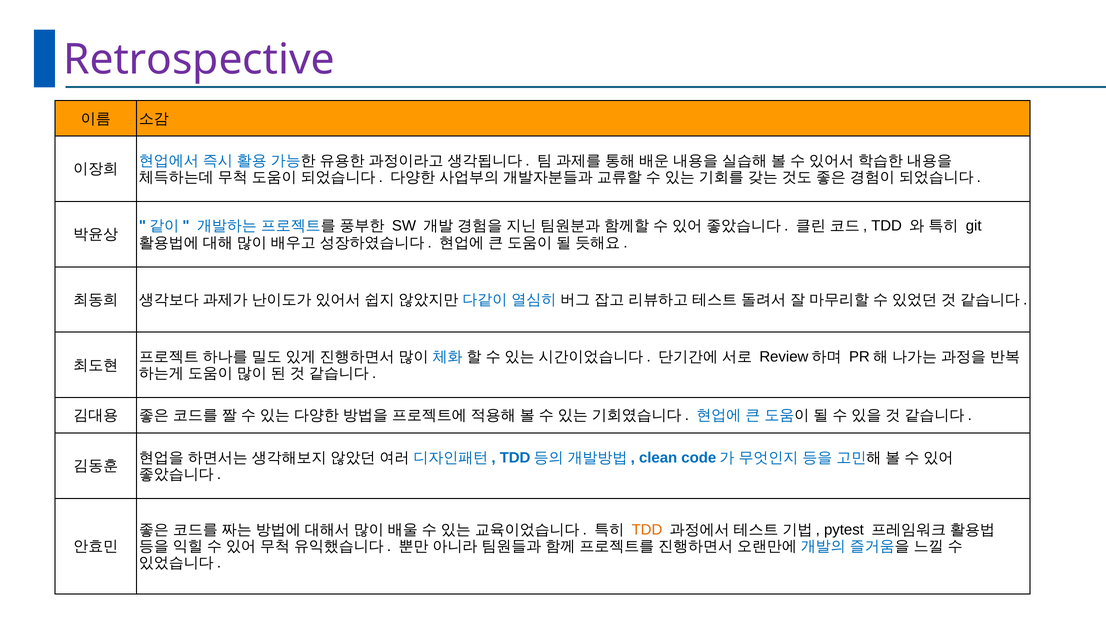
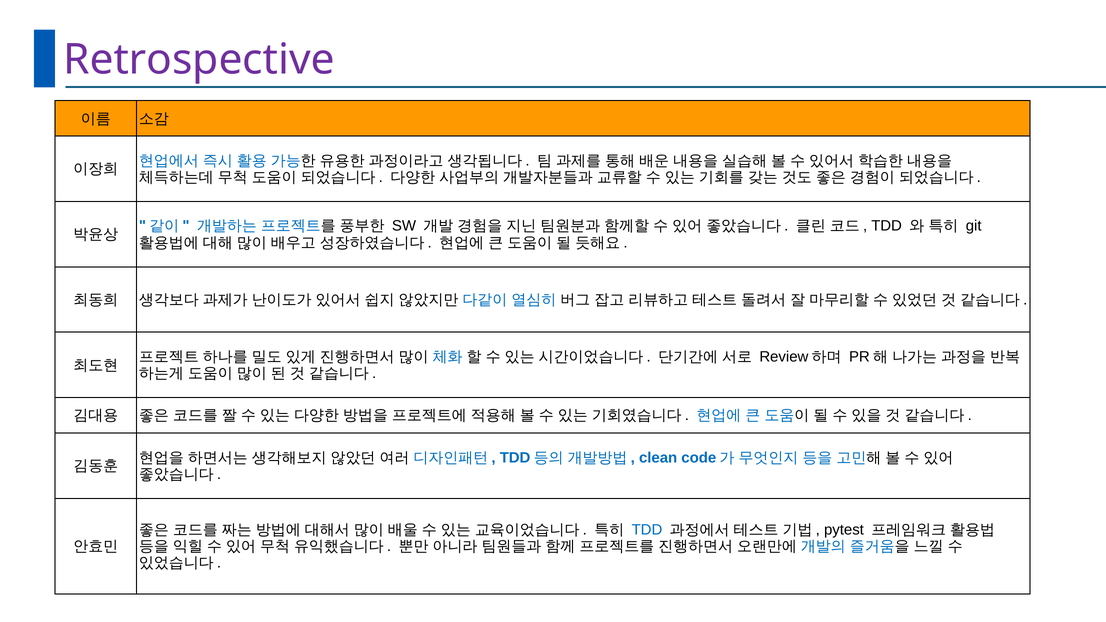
TDD colour: orange -> blue (647, 530)
